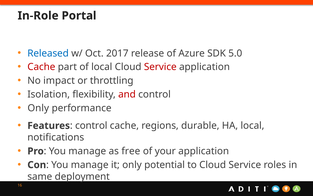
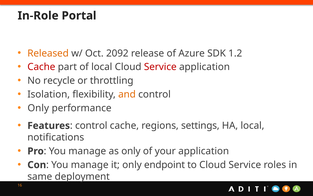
Released colour: blue -> orange (48, 53)
2017: 2017 -> 2092 (117, 53)
5.0: 5.0 -> 1.2 (235, 53)
impact: impact -> recycle (59, 81)
and colour: red -> orange (127, 94)
durable: durable -> settings (200, 125)
as free: free -> only (131, 151)
potential: potential -> endpoint (165, 165)
